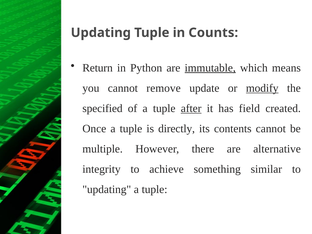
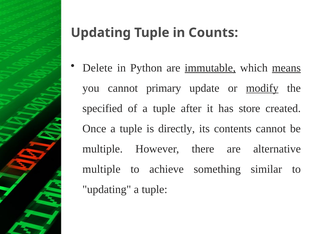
Return: Return -> Delete (97, 68)
means underline: none -> present (286, 68)
remove: remove -> primary (164, 88)
after underline: present -> none (191, 108)
field: field -> store (250, 108)
integrity: integrity -> multiple (101, 169)
